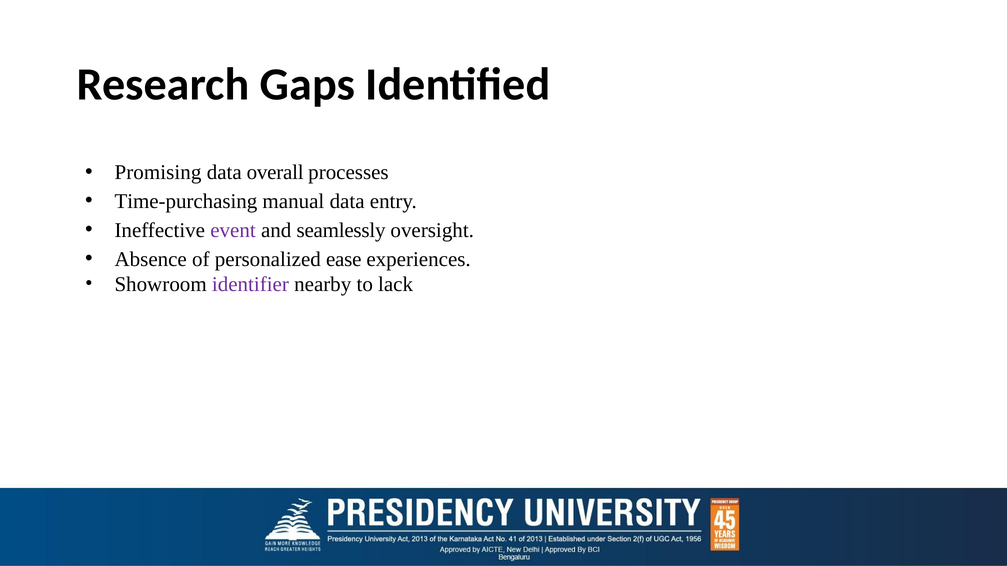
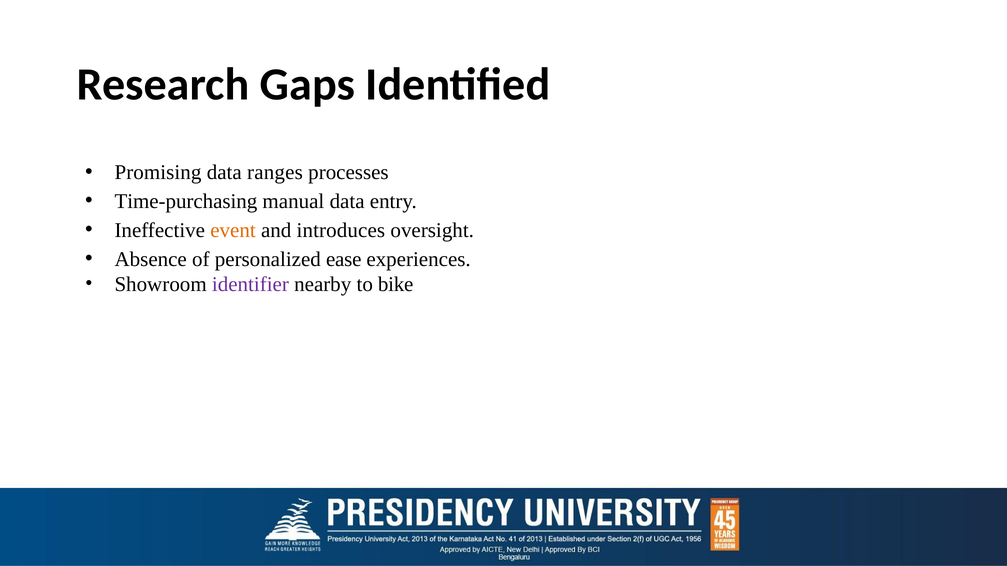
overall: overall -> ranges (275, 172)
event colour: purple -> orange (233, 230)
seamlessly: seamlessly -> introduces (341, 230)
lack: lack -> bike (396, 285)
